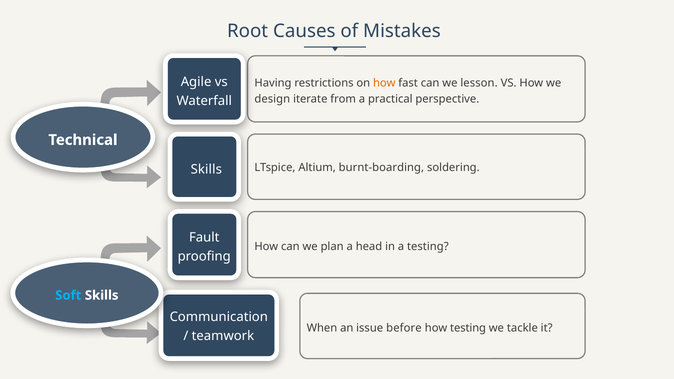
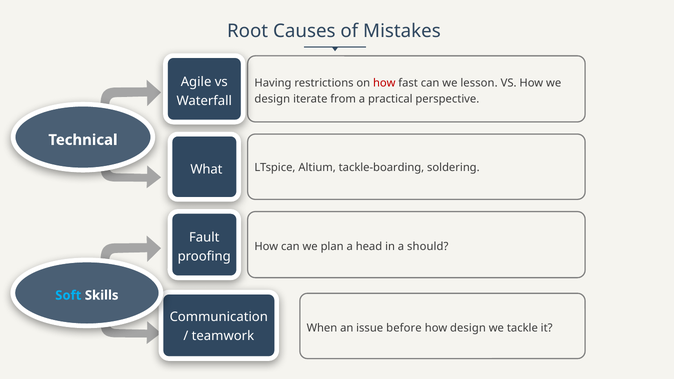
how colour: orange -> red (384, 83)
burnt-boarding: burnt-boarding -> tackle-boarding (381, 168)
Skills: Skills -> What (206, 169)
a testing: testing -> should (428, 247)
how testing: testing -> design (468, 328)
